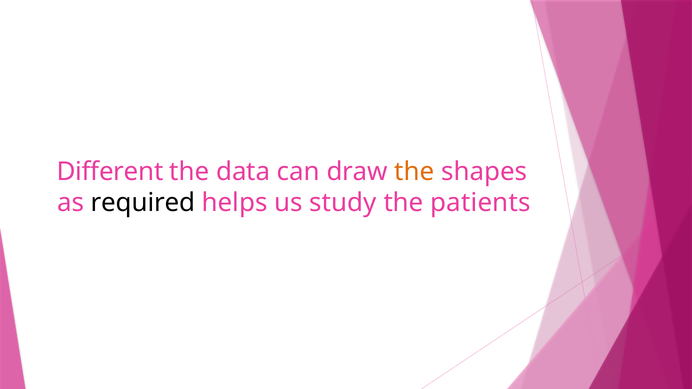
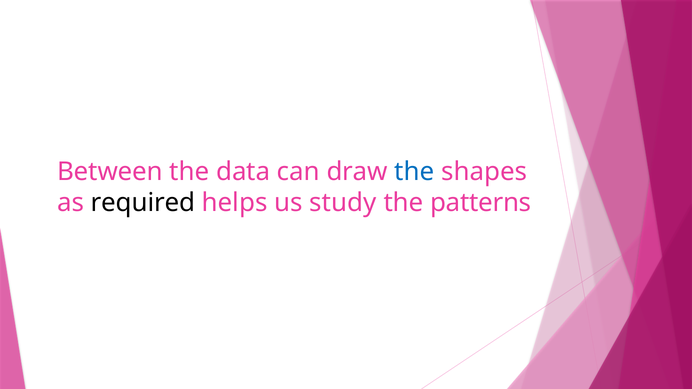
Different: Different -> Between (110, 172)
the colour: orange -> blue (414, 172)
patients: patients -> patterns (481, 203)
